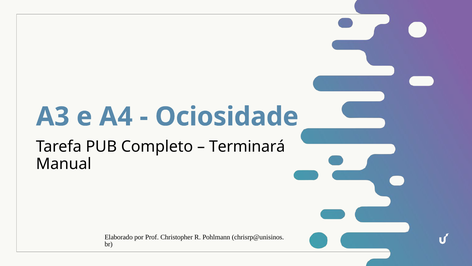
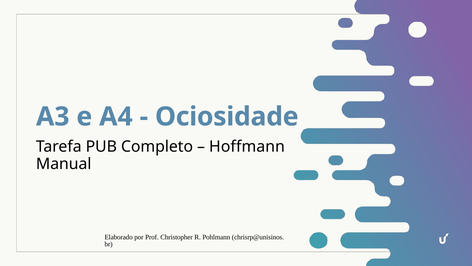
Terminará: Terminará -> Hoffmann (247, 146)
